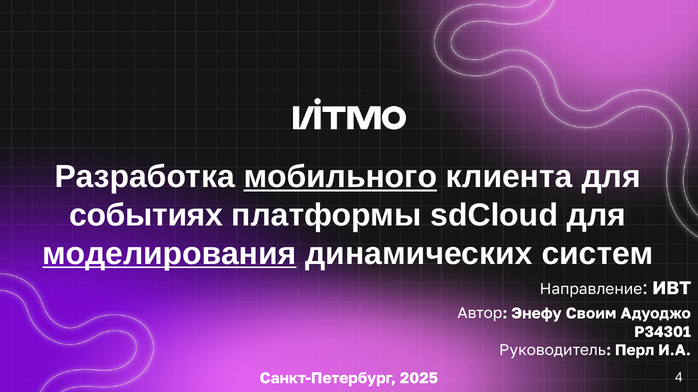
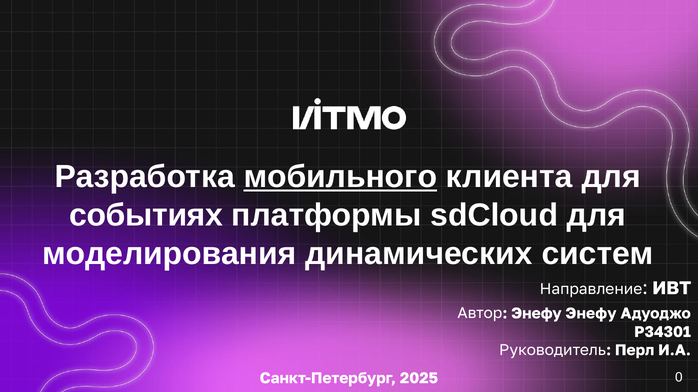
моделирования underline: present -> none (169, 254)
Энефу Своим: Своим -> Энефу (591, 314)
4: 4 -> 0 (679, 378)
